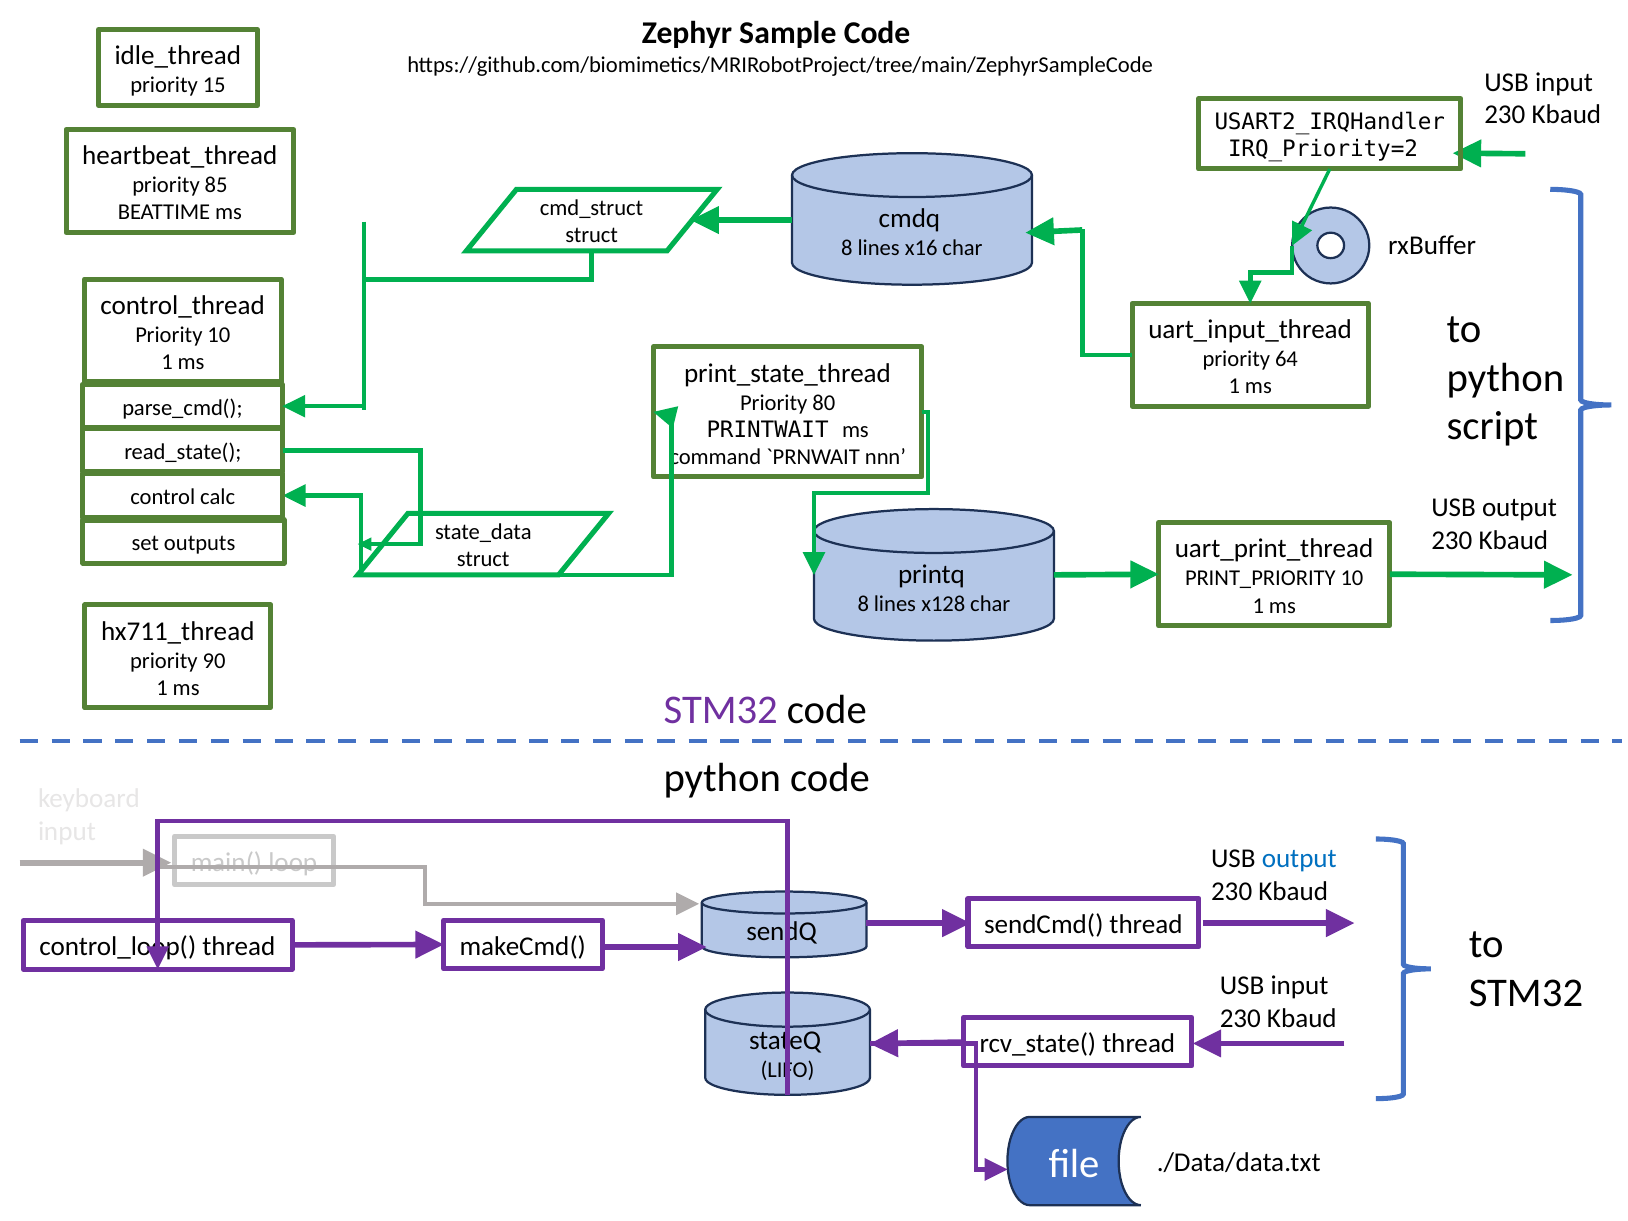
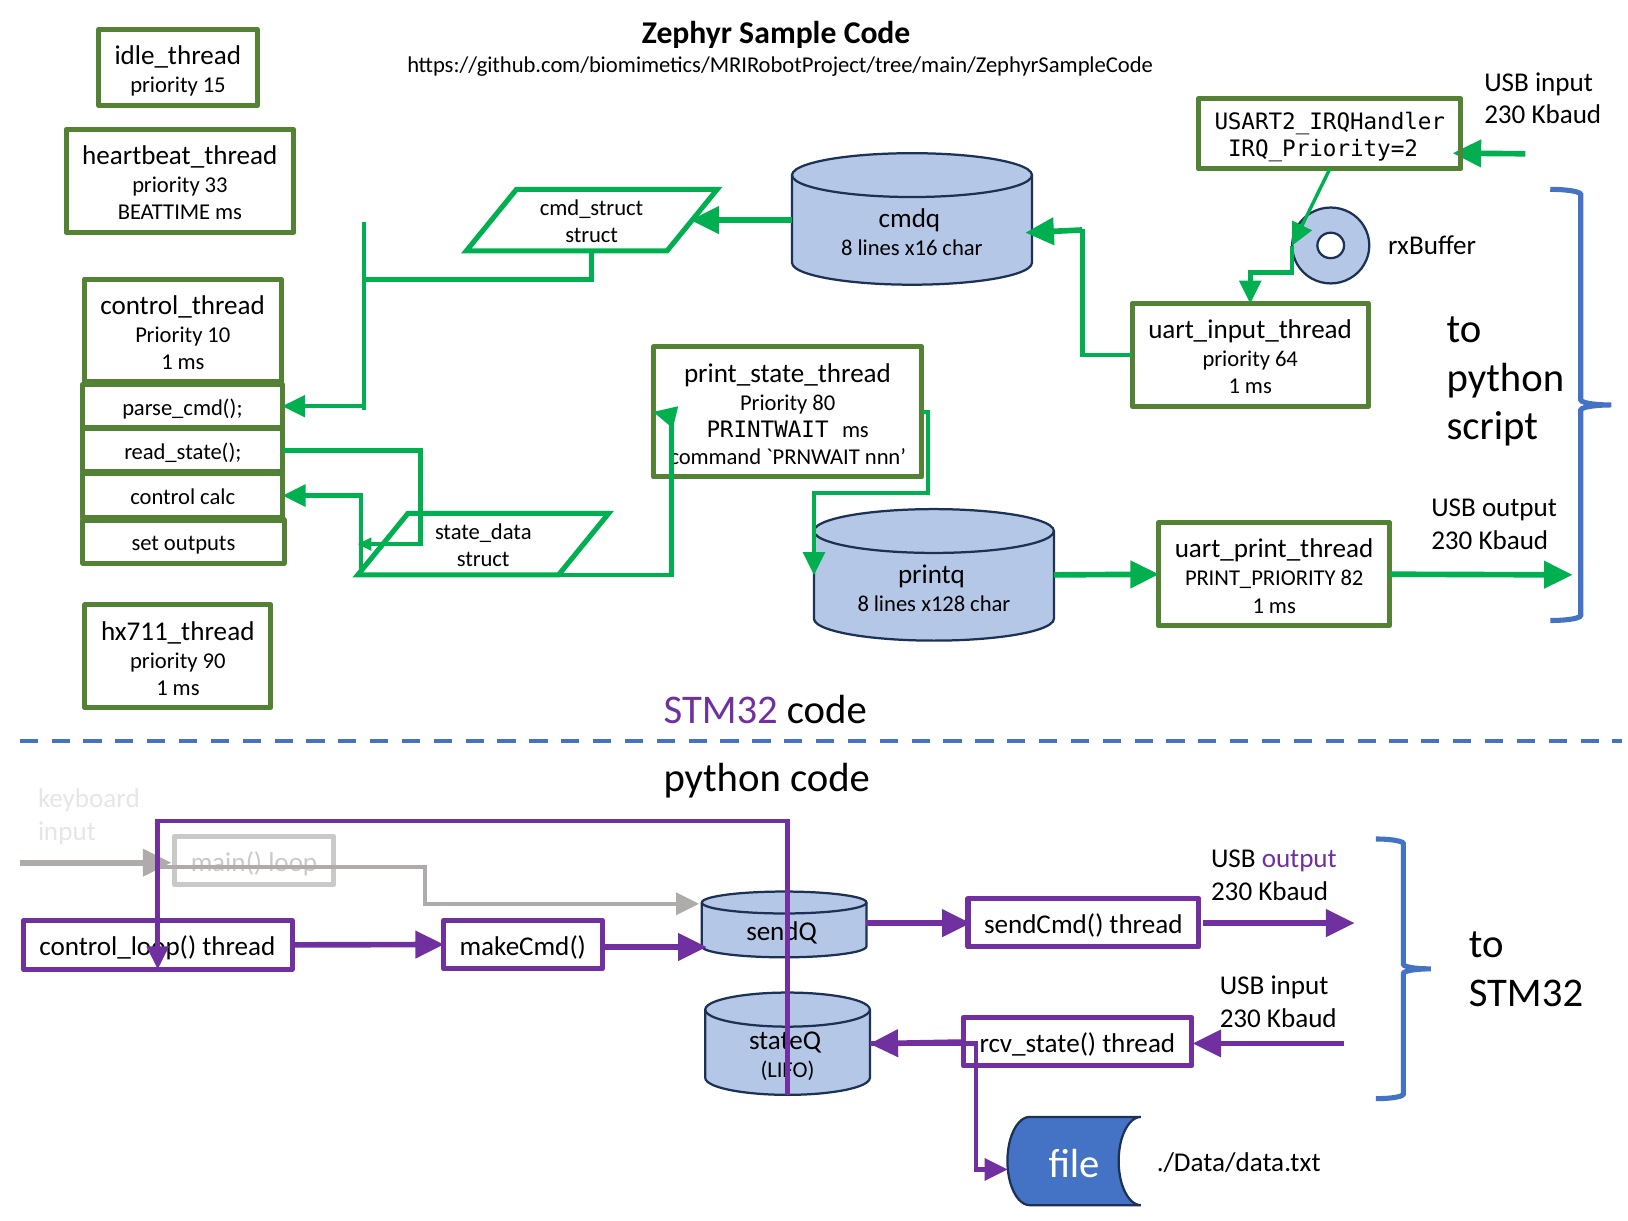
85: 85 -> 33 (216, 185)
PRINT_PRIORITY 10: 10 -> 82 (1352, 578)
output colour: blue -> purple (1299, 859)
